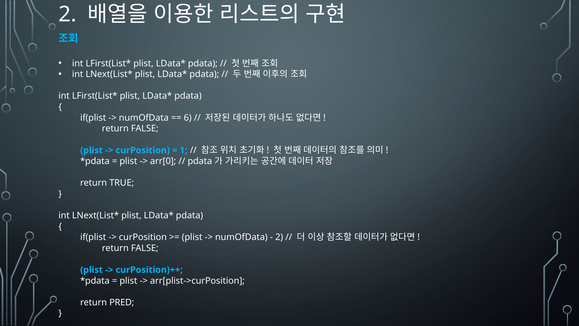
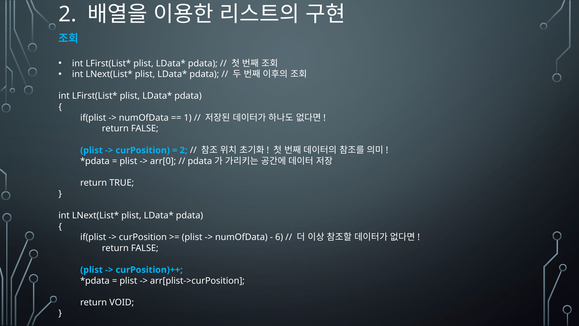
6: 6 -> 1 (188, 118)
1: 1 -> 2 (184, 150)
2: 2 -> 6 (279, 237)
PRED: PRED -> VOID (122, 302)
